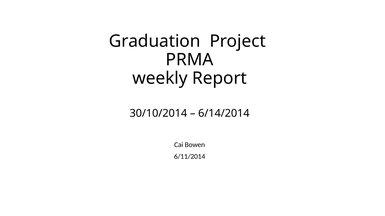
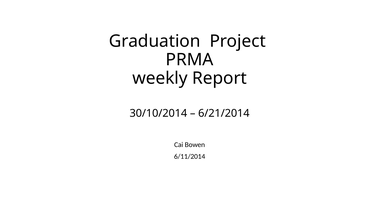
6/14/2014: 6/14/2014 -> 6/21/2014 (224, 114)
